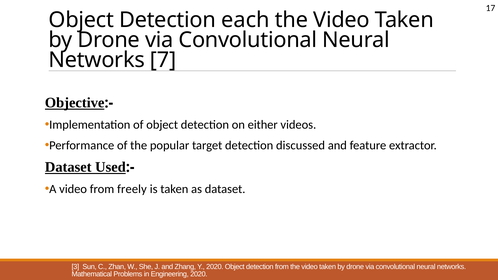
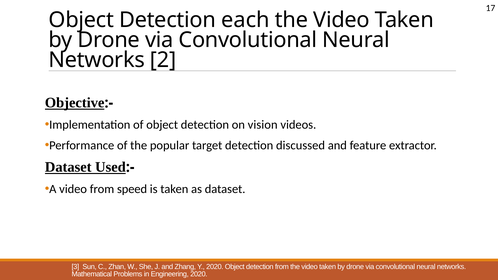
7: 7 -> 2 (163, 60)
either: either -> vision (263, 125)
freely: freely -> speed (132, 189)
